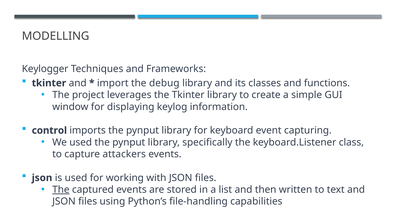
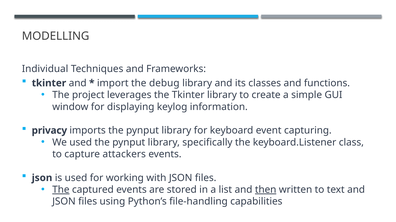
Keylogger: Keylogger -> Individual (45, 69)
control: control -> privacy (49, 131)
then underline: none -> present (266, 190)
